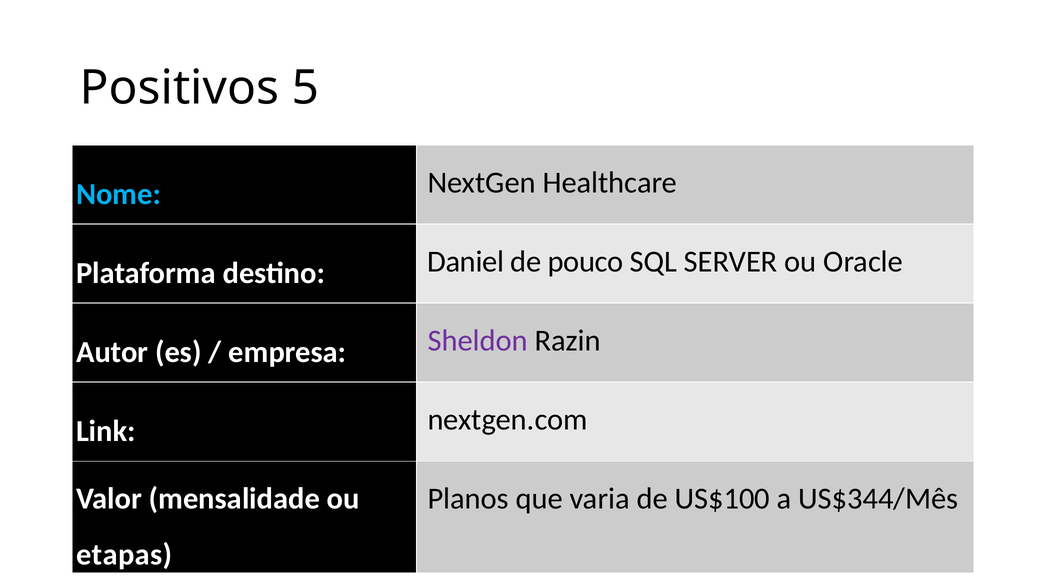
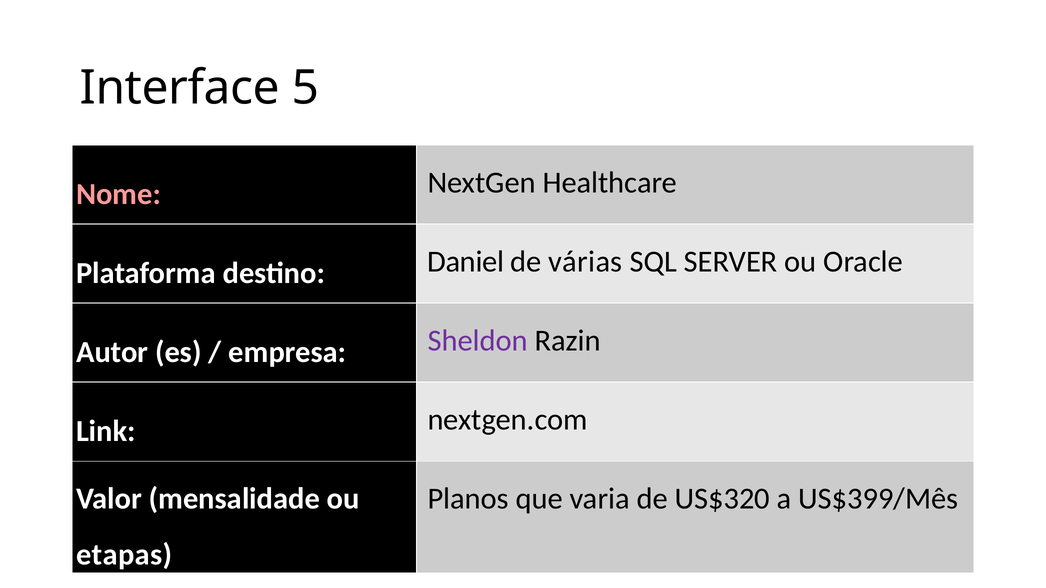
Positivos: Positivos -> Interface (180, 88)
Nome colour: light blue -> pink (119, 194)
pouco: pouco -> várias (585, 262)
US$100: US$100 -> US$320 (722, 499)
US$344/Mês: US$344/Mês -> US$399/Mês (878, 499)
